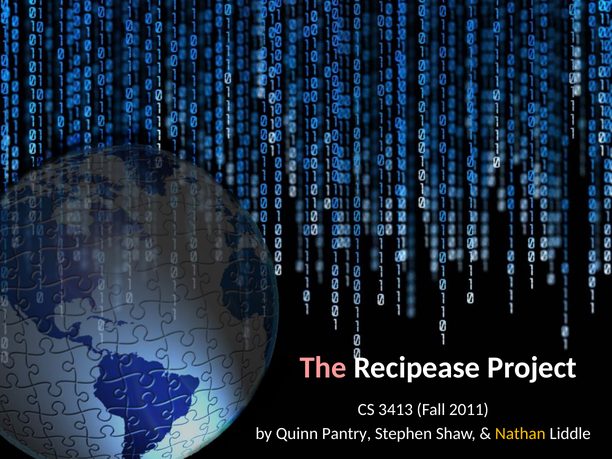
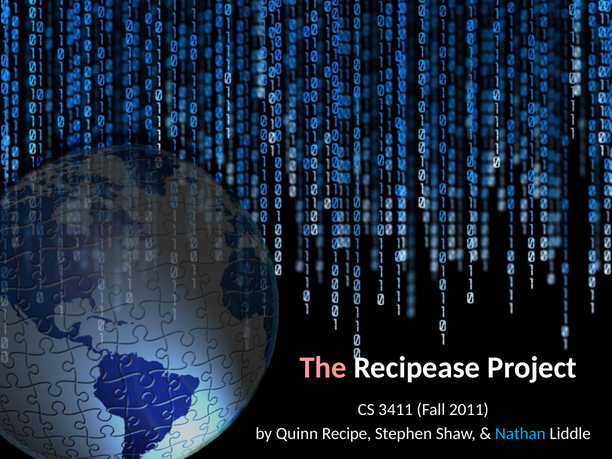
3413: 3413 -> 3411 (396, 410)
Pantry: Pantry -> Recipe (347, 433)
Nathan colour: yellow -> light blue (520, 433)
